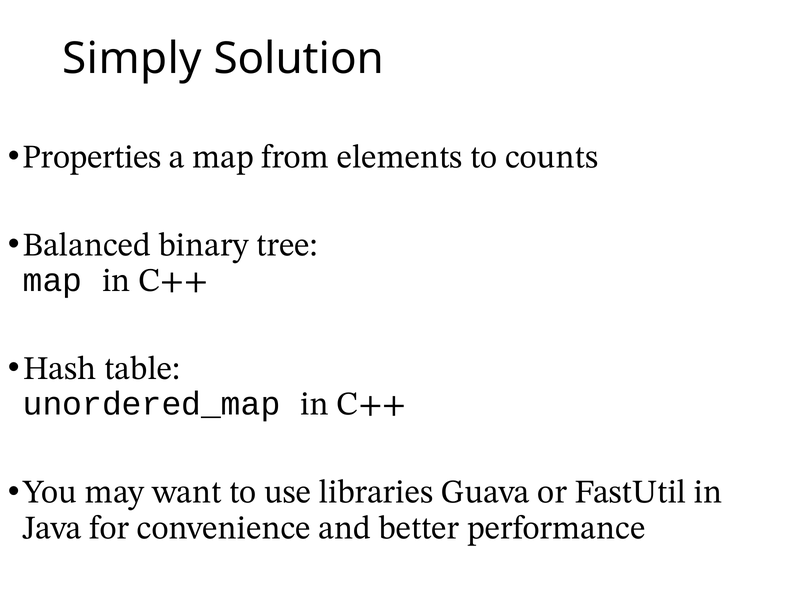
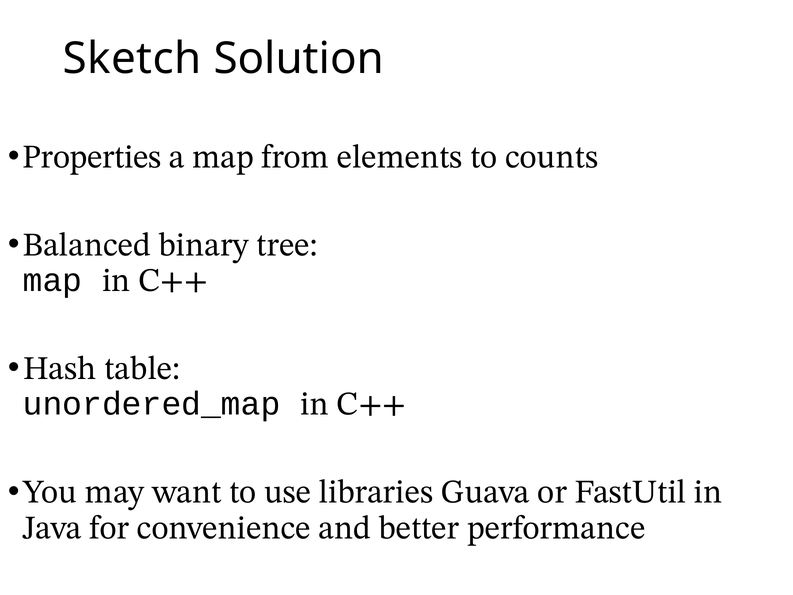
Simply: Simply -> Sketch (132, 58)
